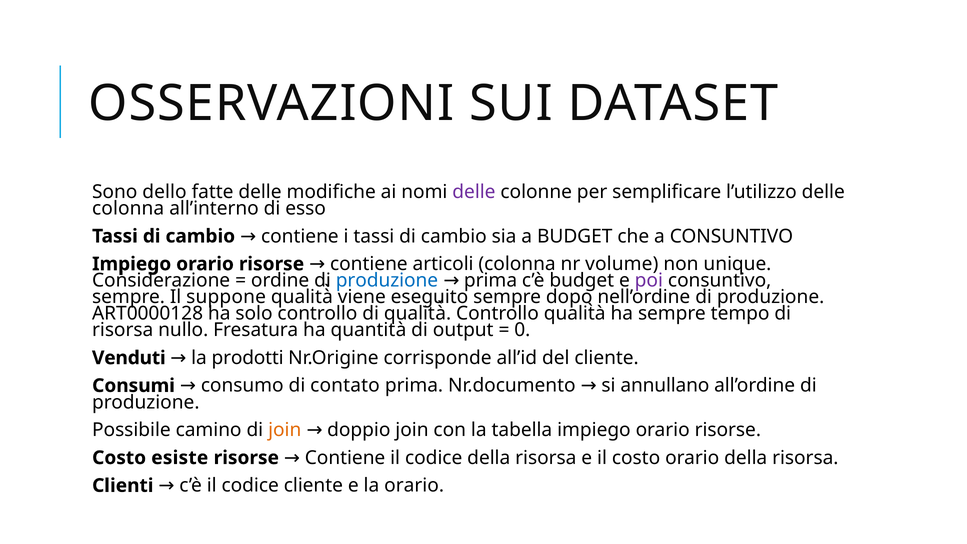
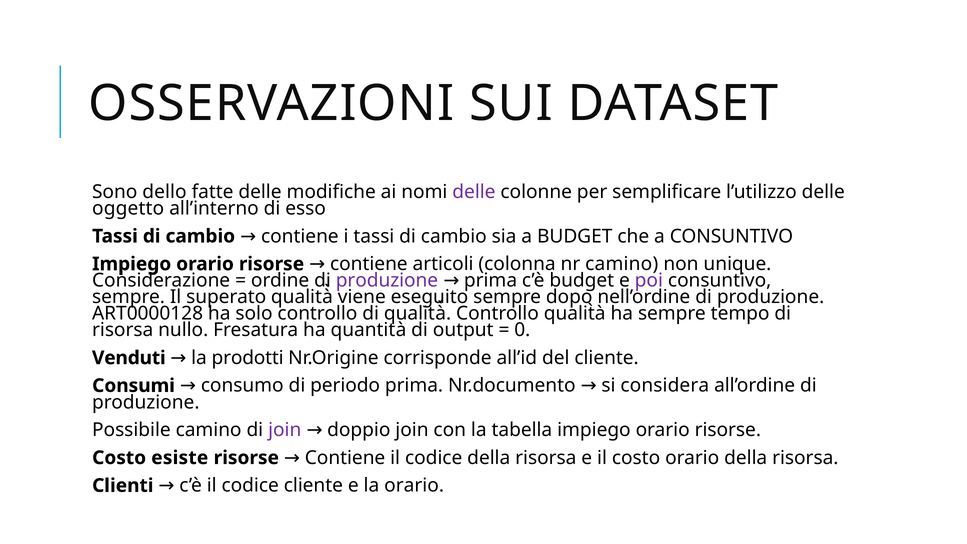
colonna: colonna -> oggetto (128, 208)
nr volume: volume -> camino (622, 264)
produzione colour: blue -> purple (387, 280)
suppone: suppone -> superato (226, 297)
contato: contato -> periodo (345, 386)
annullano: annullano -> considera (665, 386)
join colour: orange -> purple (285, 430)
